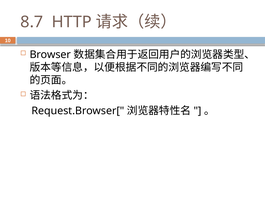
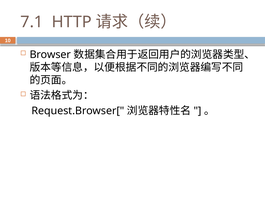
8.7: 8.7 -> 7.1 (32, 22)
